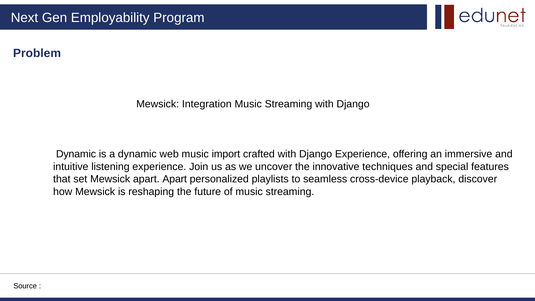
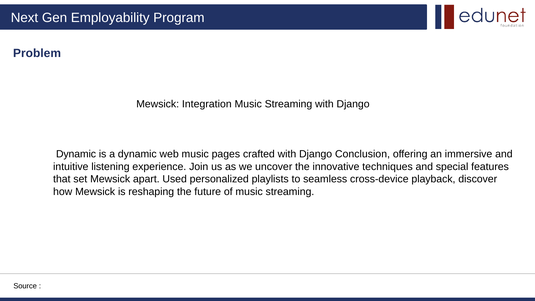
import: import -> pages (226, 154)
Django Experience: Experience -> Conclusion (363, 154)
apart Apart: Apart -> Used (175, 179)
